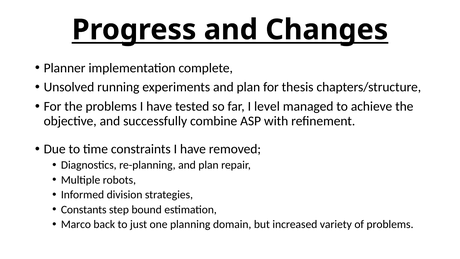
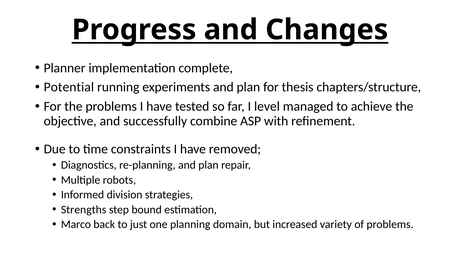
Unsolved: Unsolved -> Potential (69, 87)
Constants: Constants -> Strengths (84, 209)
